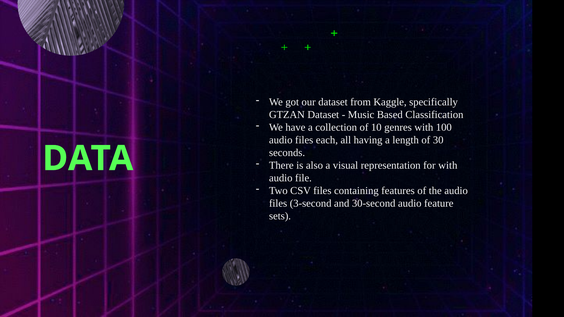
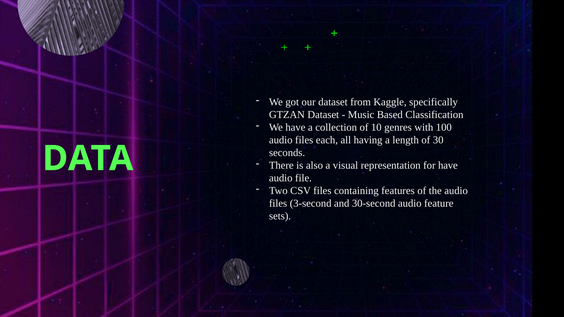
for with: with -> have (448, 166)
